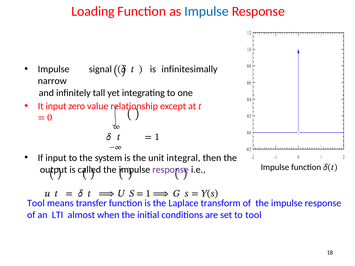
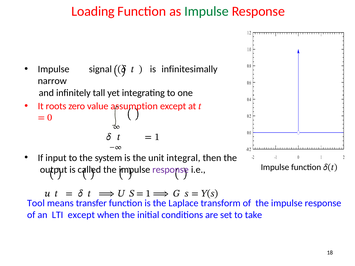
Impulse colour: blue -> green (207, 11)
It input: input -> roots (56, 106)
relationship: relationship -> assumption (134, 106)
LTI almost: almost -> except (81, 215)
to tool: tool -> take (253, 215)
